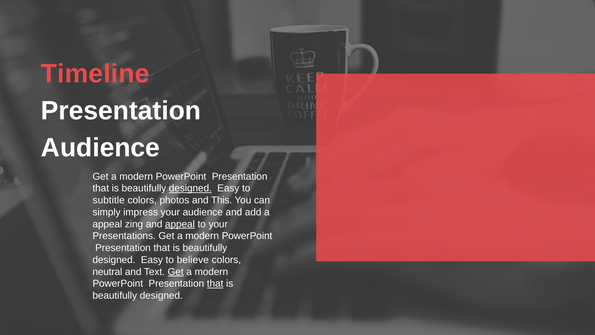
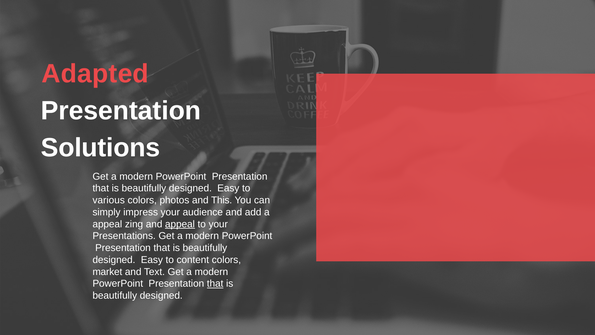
Timeline: Timeline -> Adapted (95, 74)
Audience: Audience -> Solutions (101, 148)
designed underline: present -> none (190, 188)
subtitle: subtitle -> various (109, 200)
believe: believe -> content (193, 260)
neutral: neutral -> market (107, 272)
Get underline: present -> none (176, 272)
